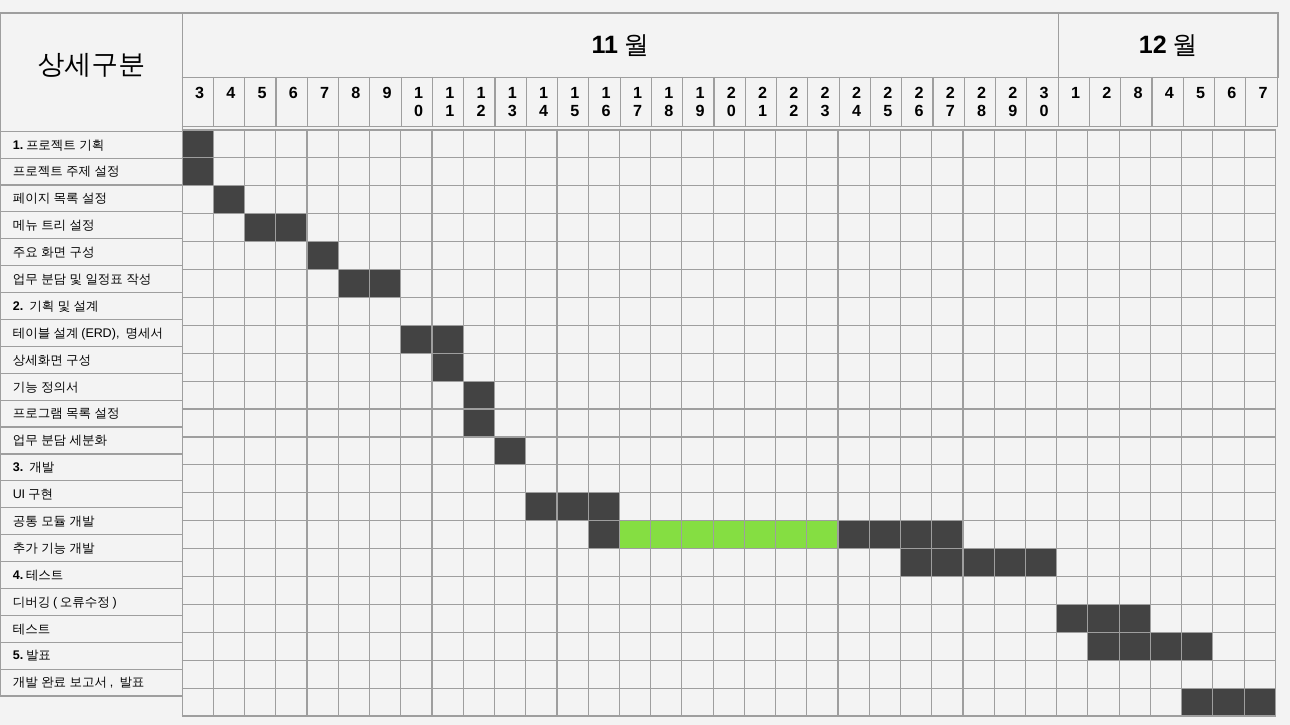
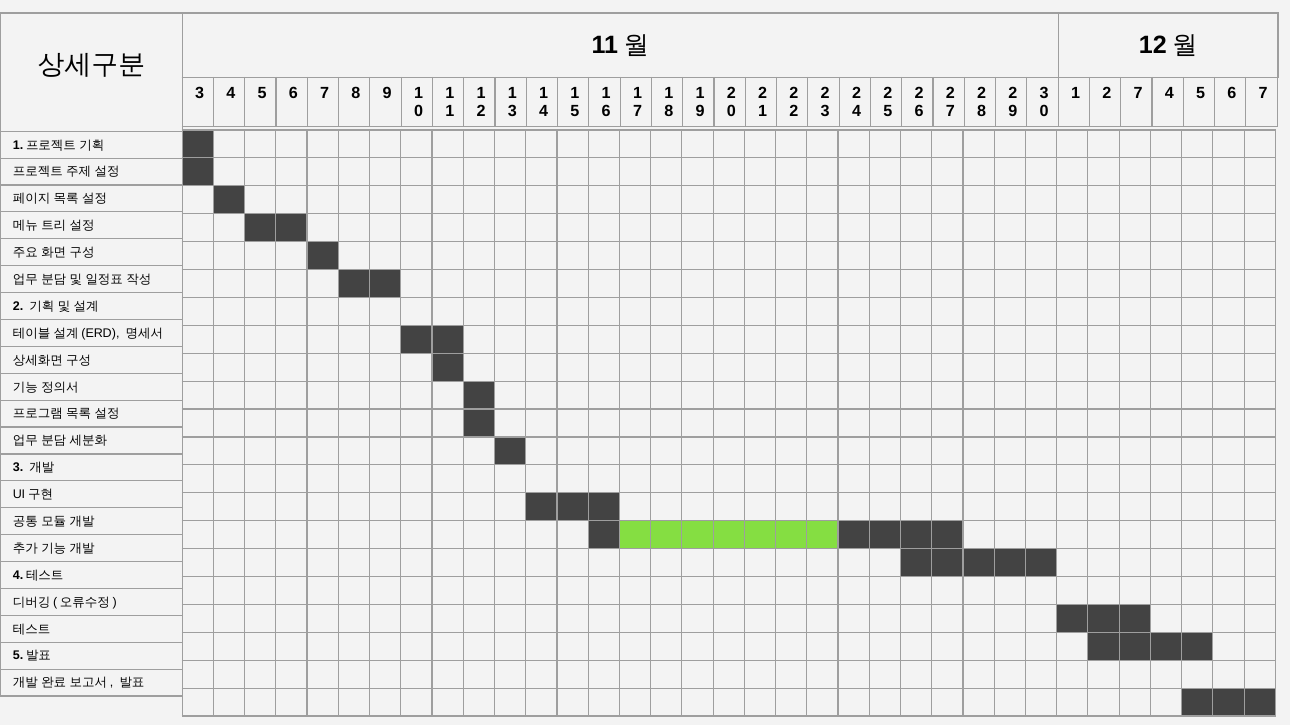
1 2 8: 8 -> 7 (1138, 93)
